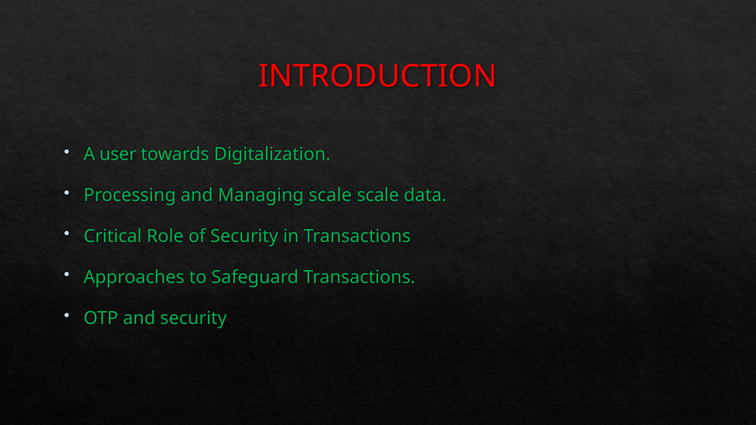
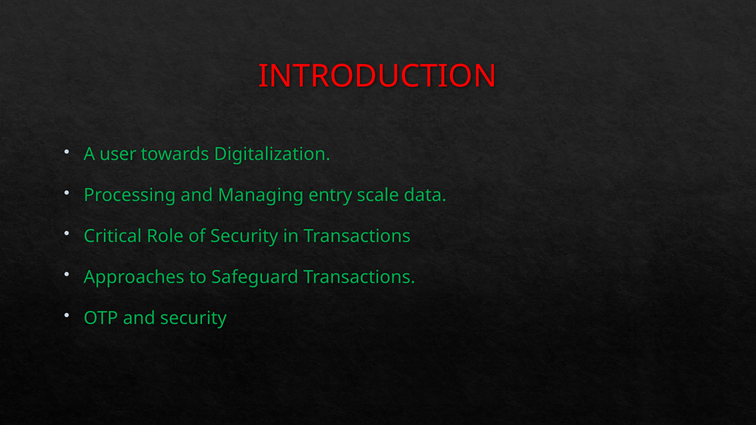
Managing scale: scale -> entry (330, 195)
